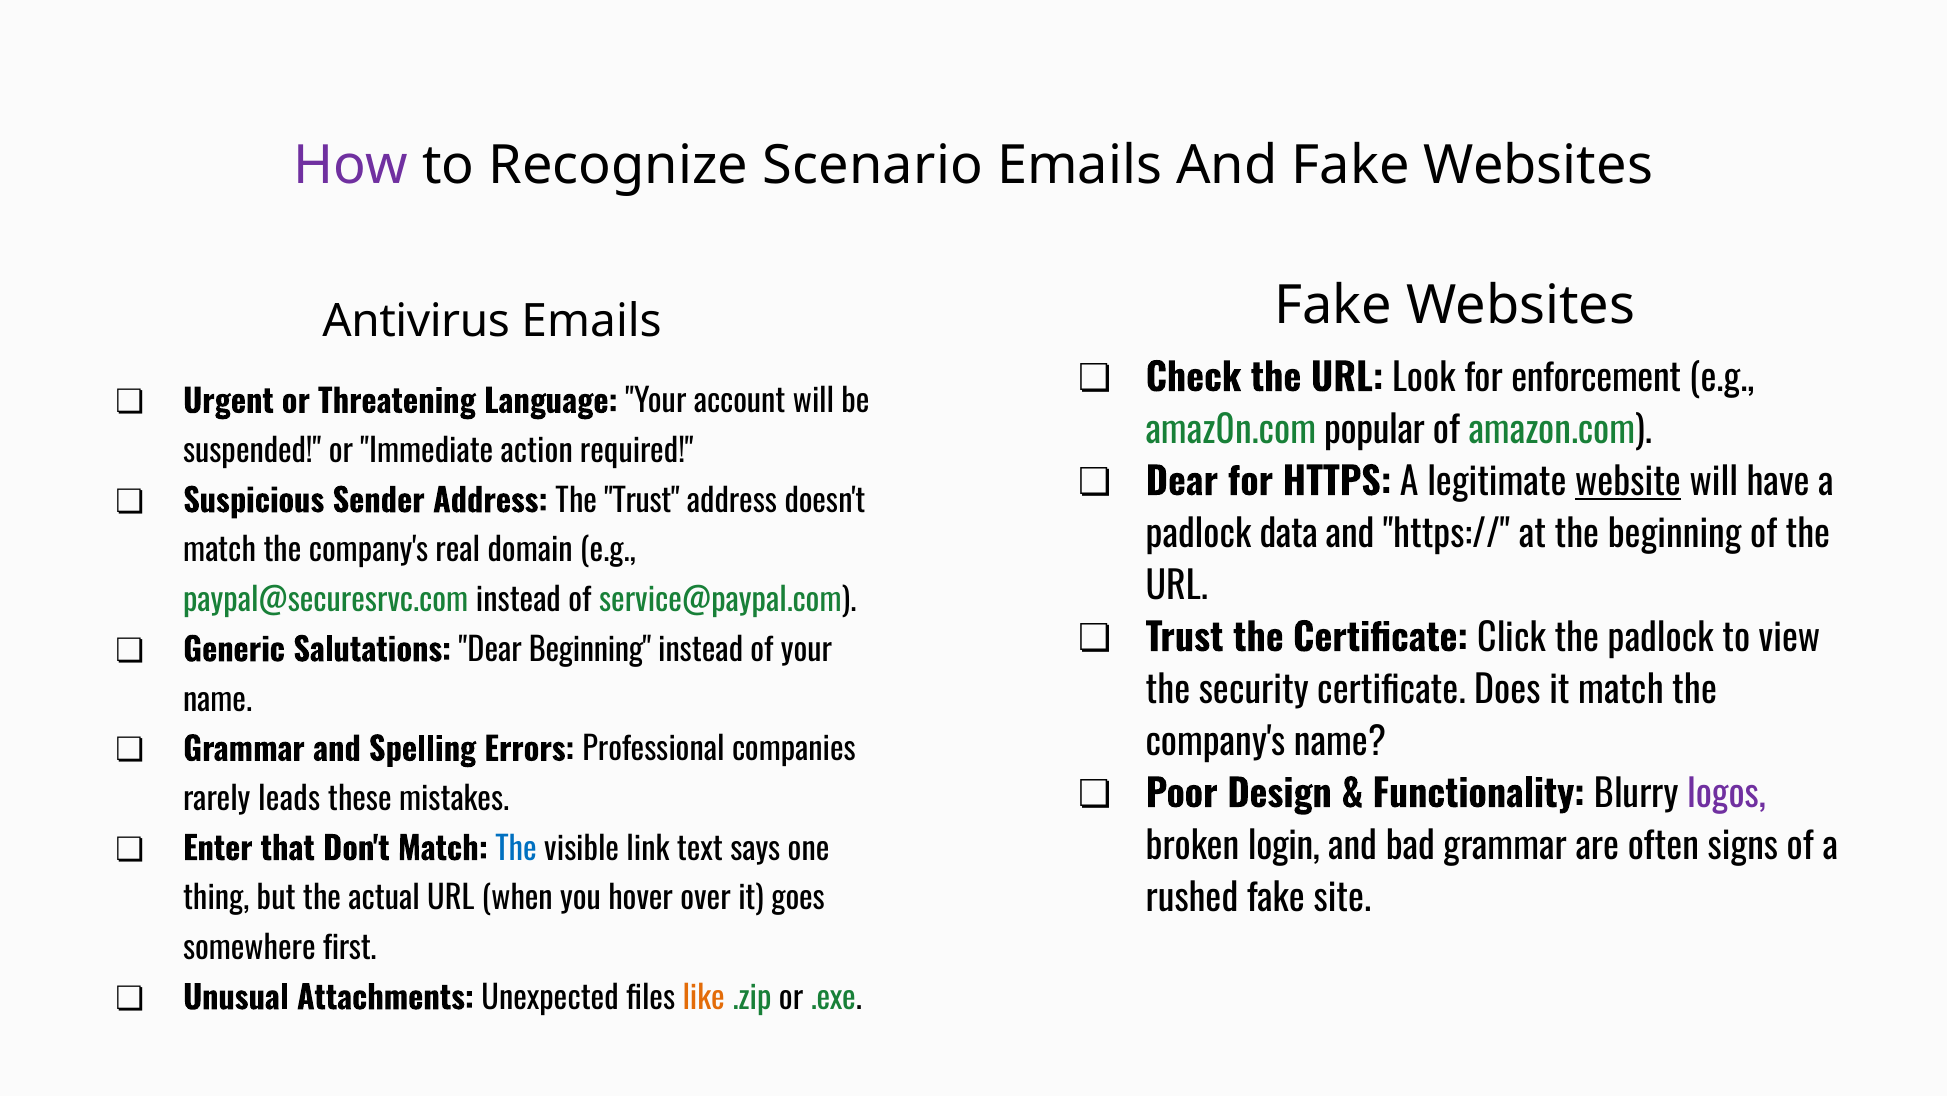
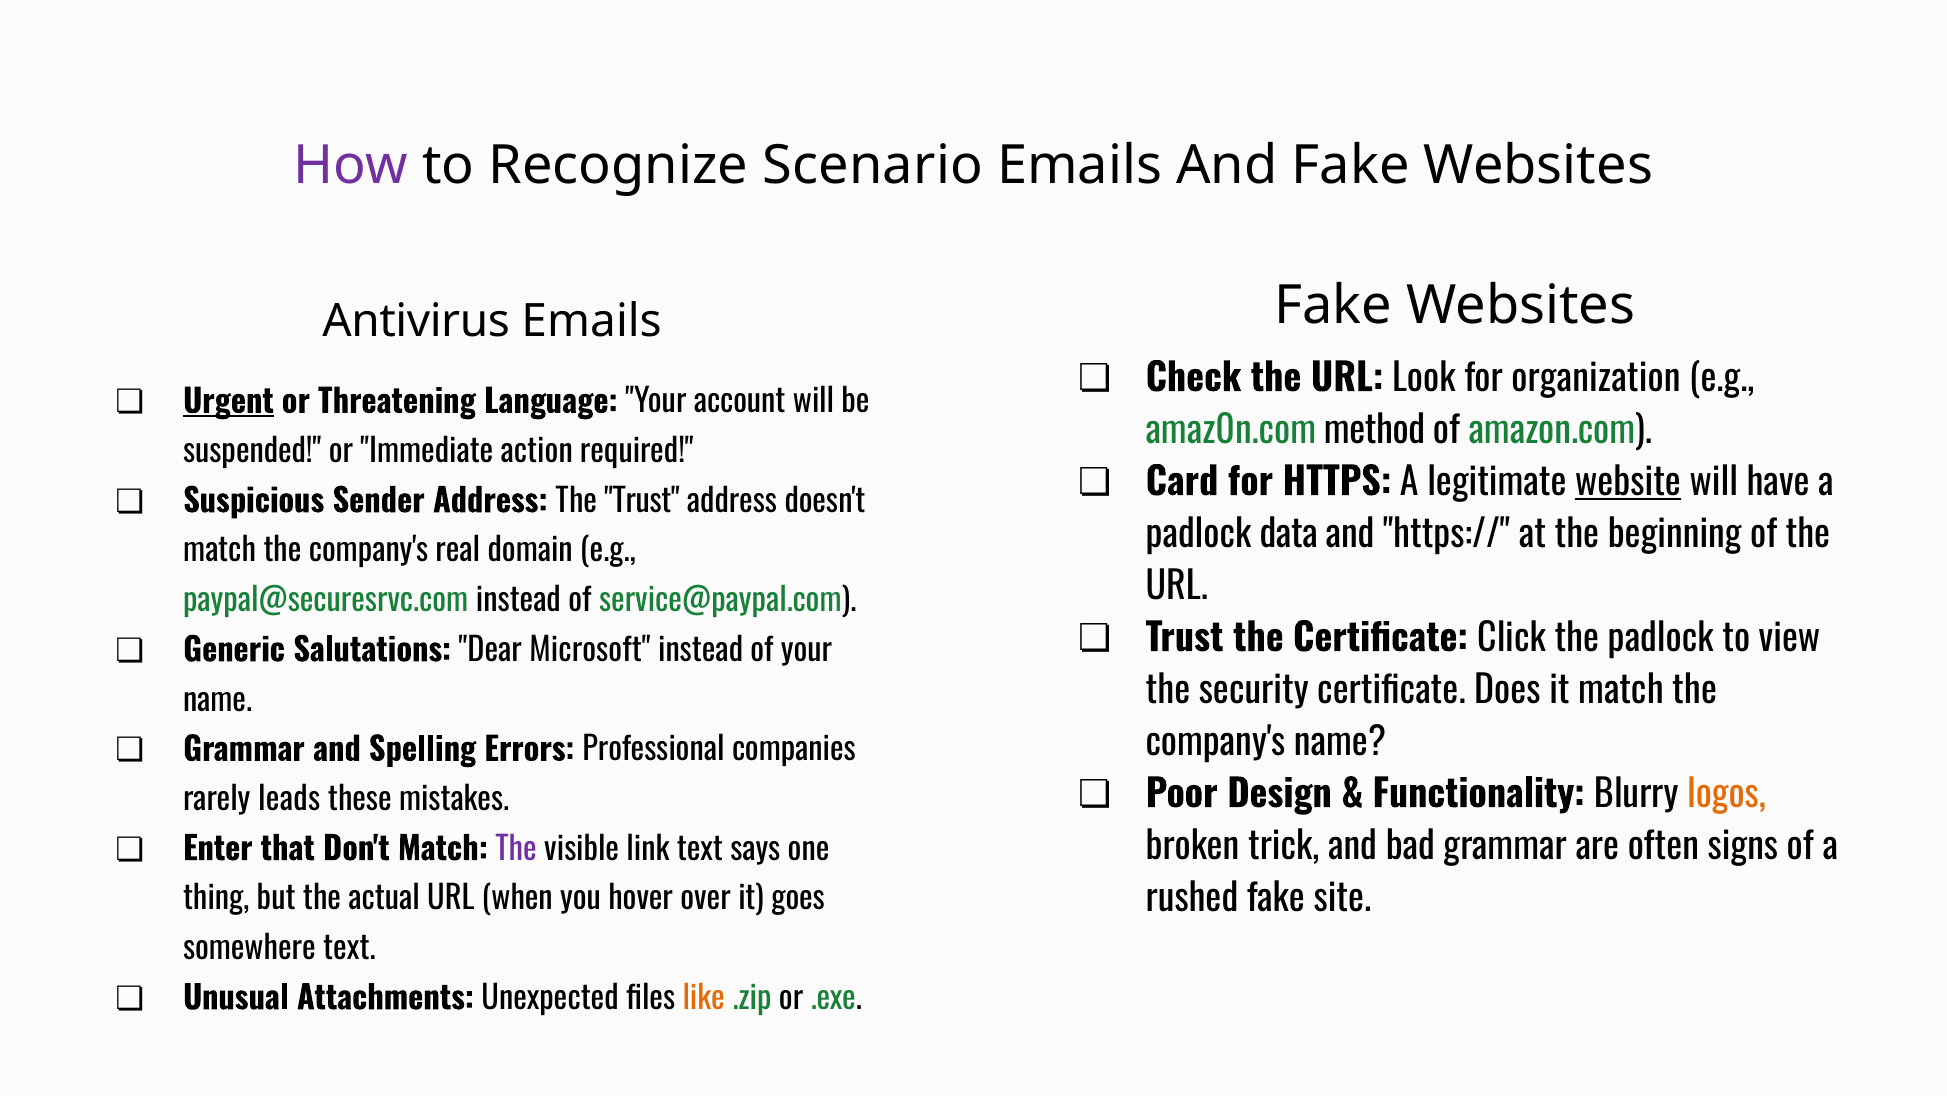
enforcement: enforcement -> organization (1596, 378)
Urgent underline: none -> present (228, 402)
popular: popular -> method (1374, 430)
Dear: Dear -> Card (1182, 482)
Dear Beginning: Beginning -> Microsoft (590, 650)
logos colour: purple -> orange (1727, 794)
The colour: blue -> purple (516, 849)
login: login -> trick (1284, 846)
somewhere first: first -> text (349, 948)
